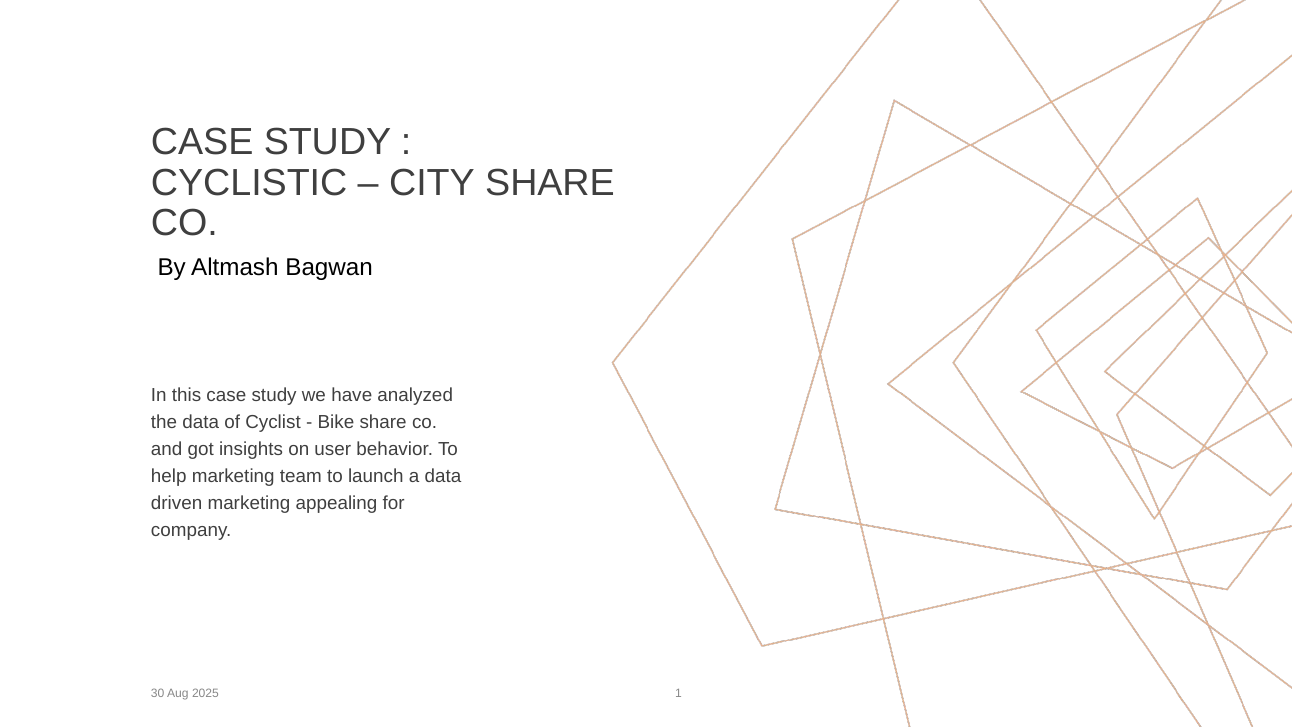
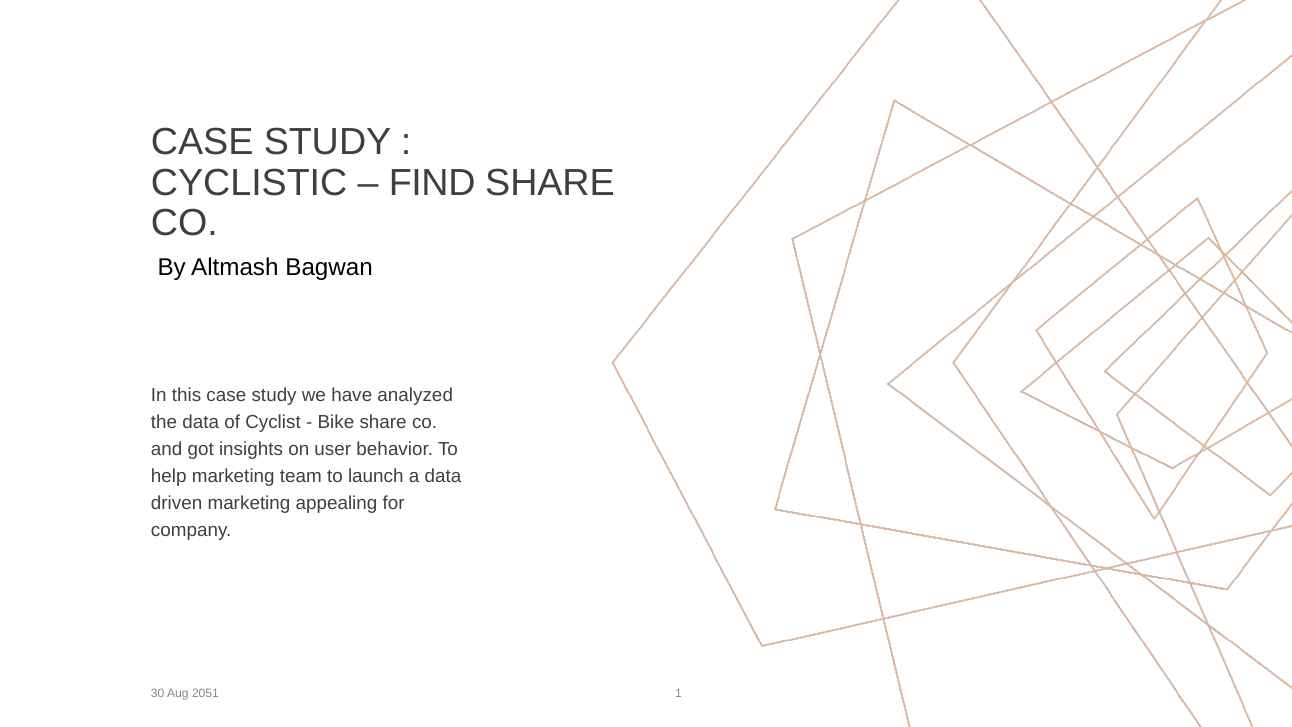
CITY: CITY -> FIND (432, 183)
2025: 2025 -> 2051 (205, 694)
